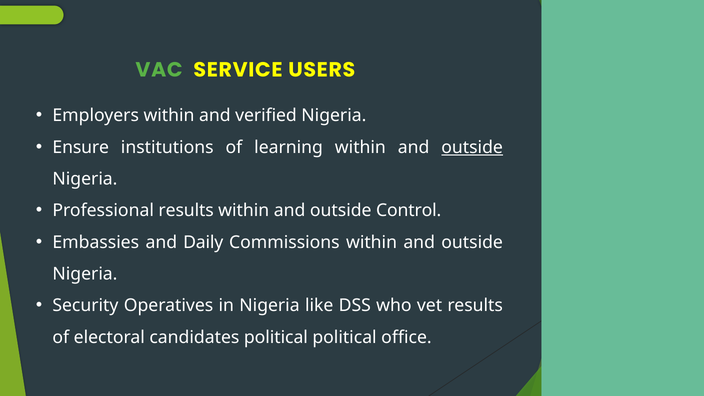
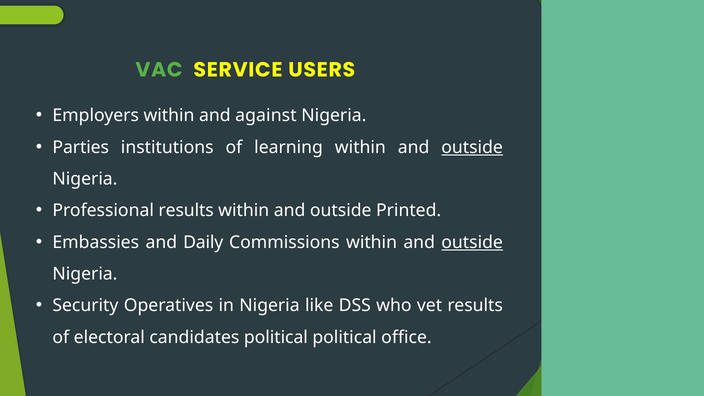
verified: verified -> against (266, 116)
Ensure: Ensure -> Parties (81, 147)
Control: Control -> Printed (409, 211)
outside underline: none -> present (472, 242)
